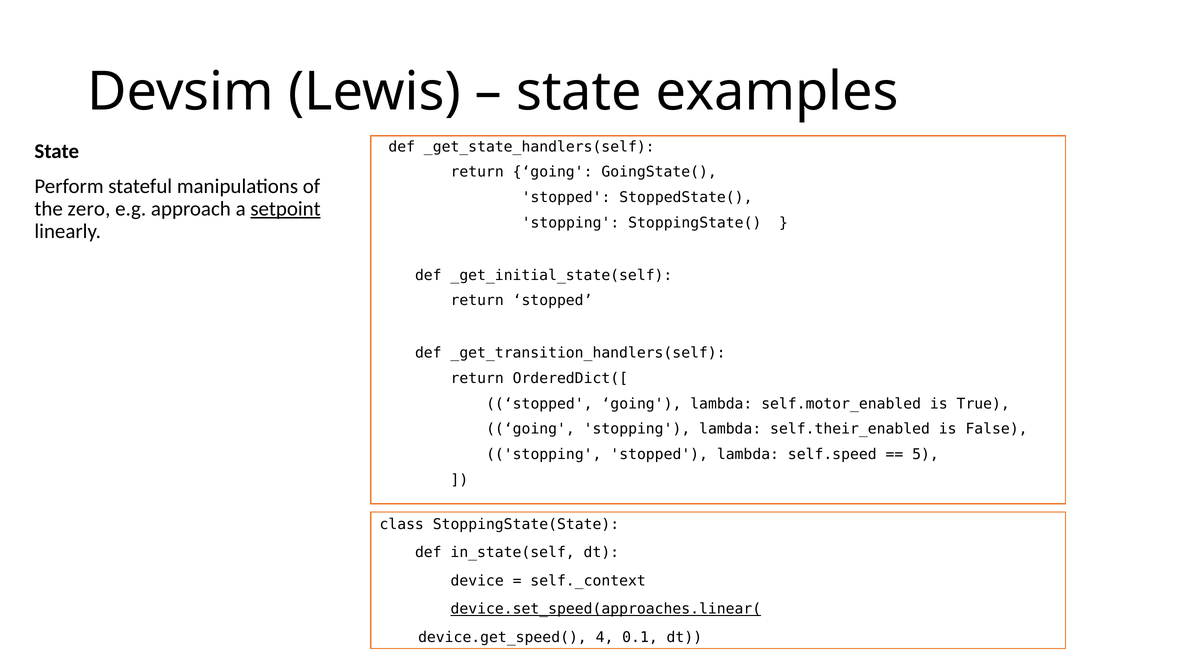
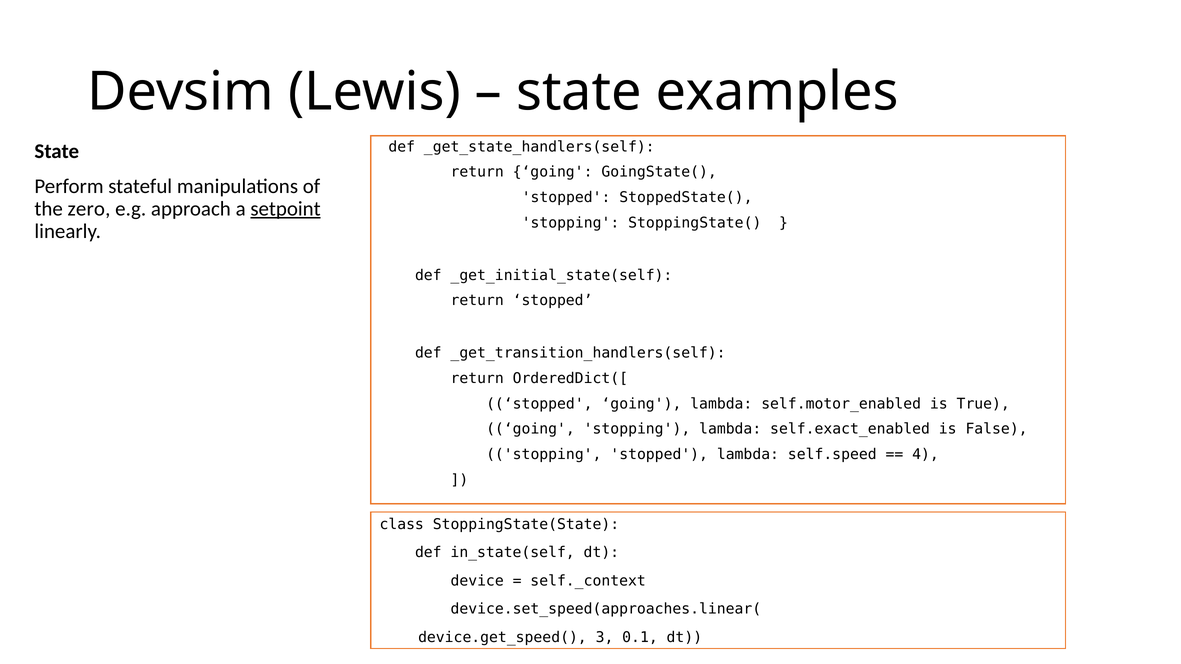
self.their_enabled: self.their_enabled -> self.exact_enabled (850, 429)
5: 5 -> 4 (925, 455)
device.set_speed(approaches.linear( underline: present -> none (606, 609)
4: 4 -> 3 (605, 638)
